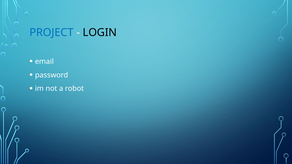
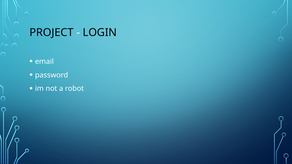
PROJECT colour: blue -> black (52, 32)
